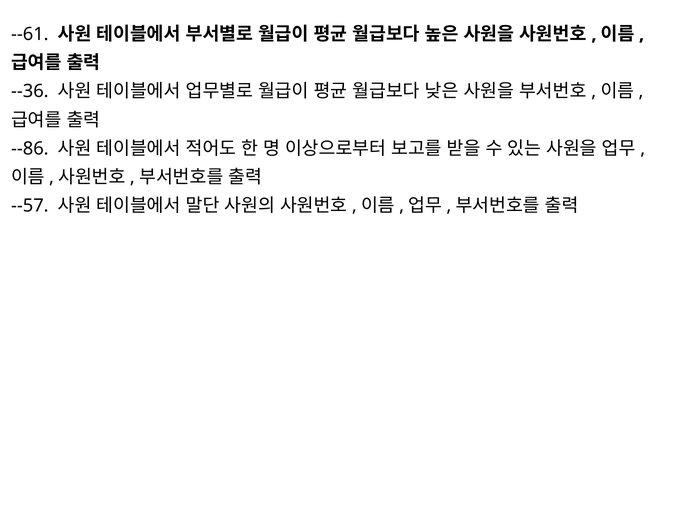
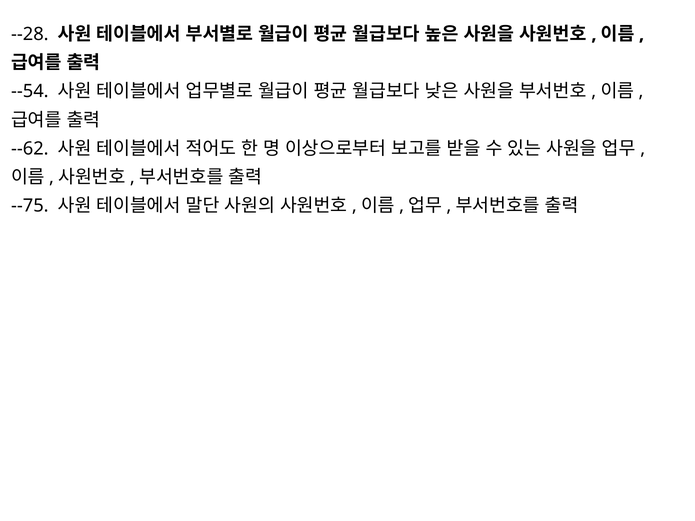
--61: --61 -> --28 (30, 34)
--36: --36 -> --54 (30, 91)
--86: --86 -> --62 (30, 149)
--57: --57 -> --75 (30, 206)
